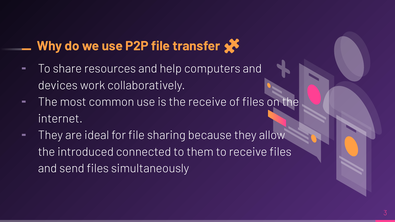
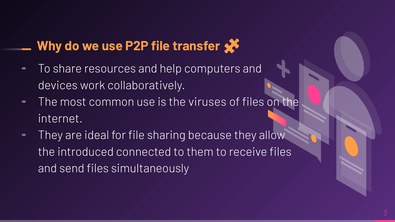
the receive: receive -> viruses (207, 102)
